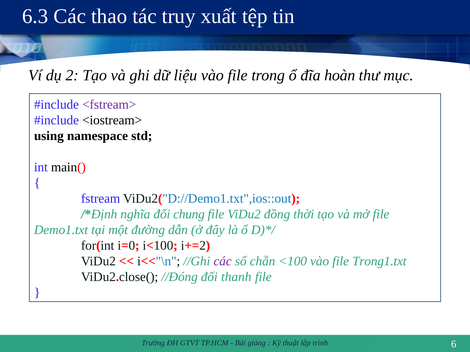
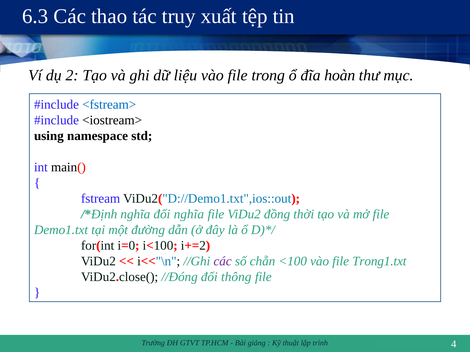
<fstream> colour: purple -> blue (109, 105)
đối chung: chung -> nghĩa (189, 214)
thanh: thanh -> thông (236, 277)
6: 6 -> 4 (454, 344)
